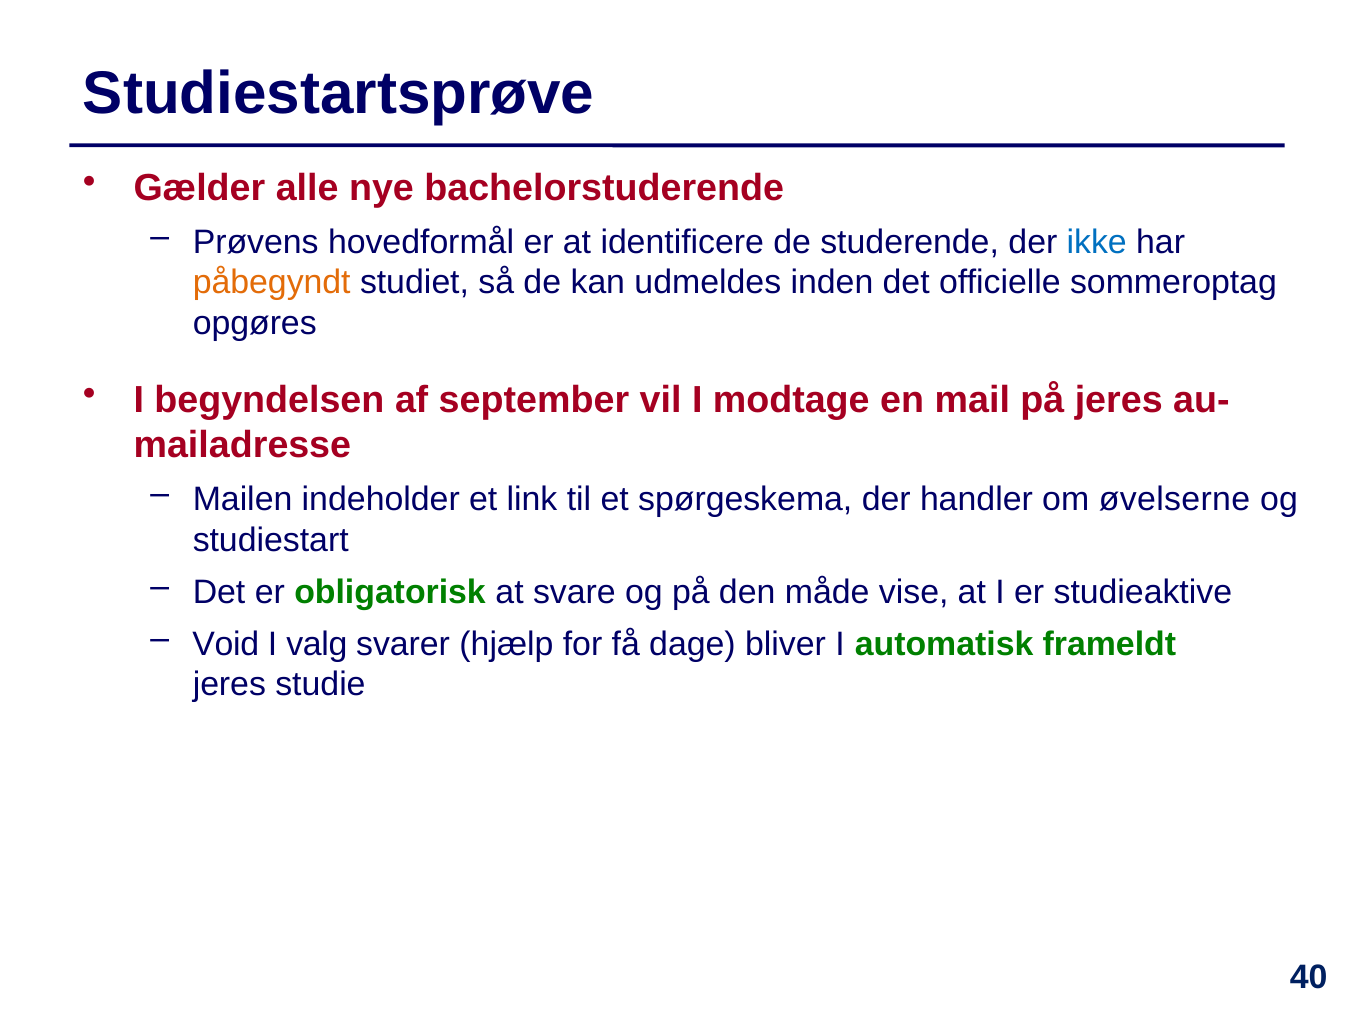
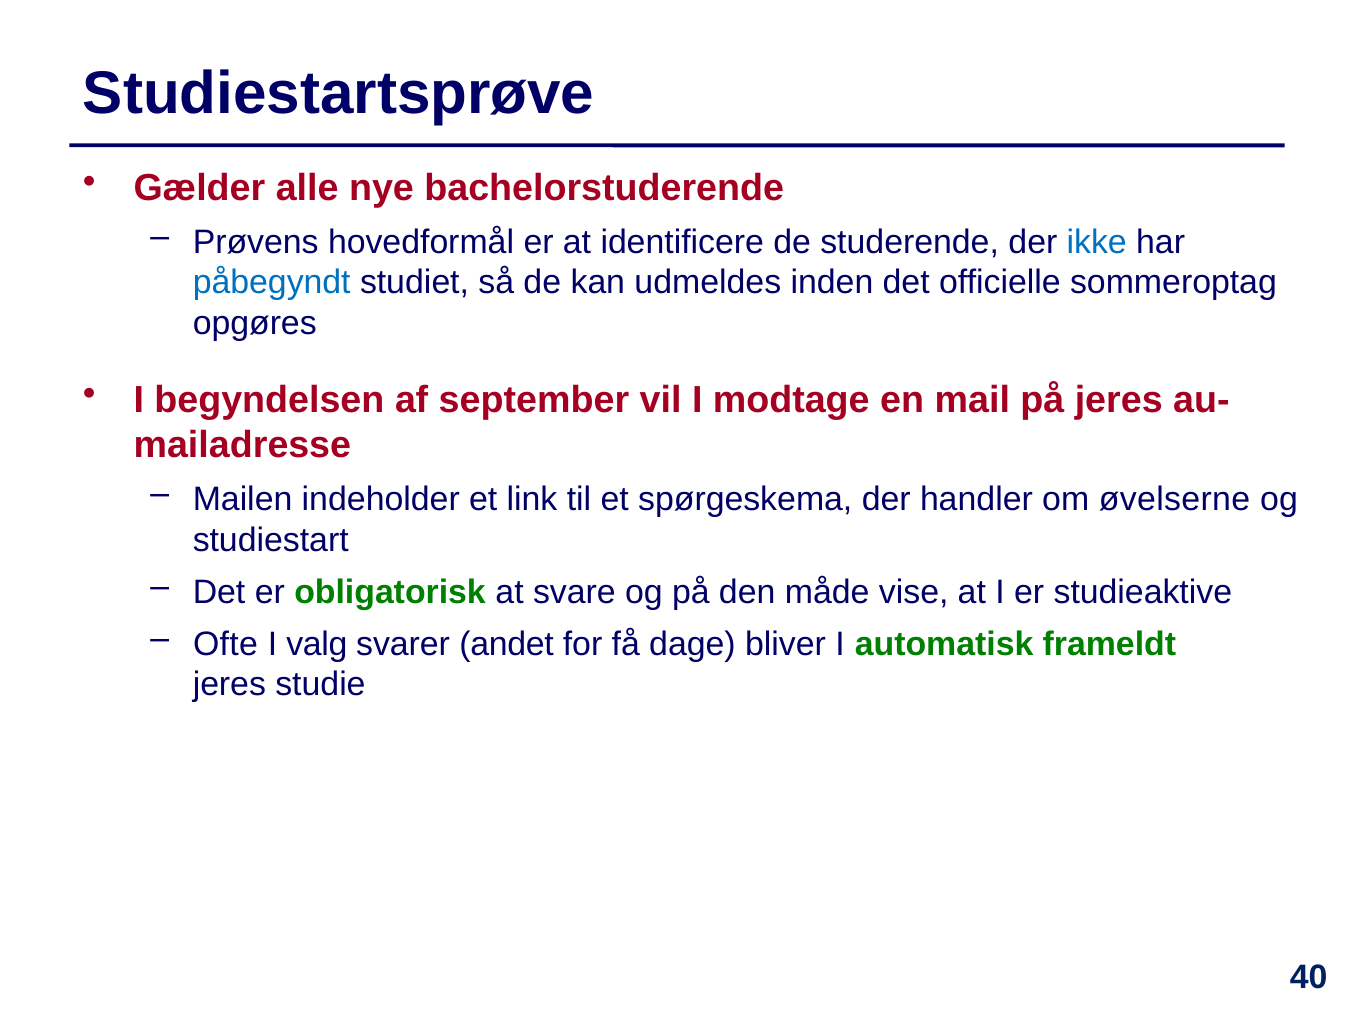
påbegyndt colour: orange -> blue (272, 282)
Void: Void -> Ofte (225, 644)
hjælp: hjælp -> andet (507, 644)
